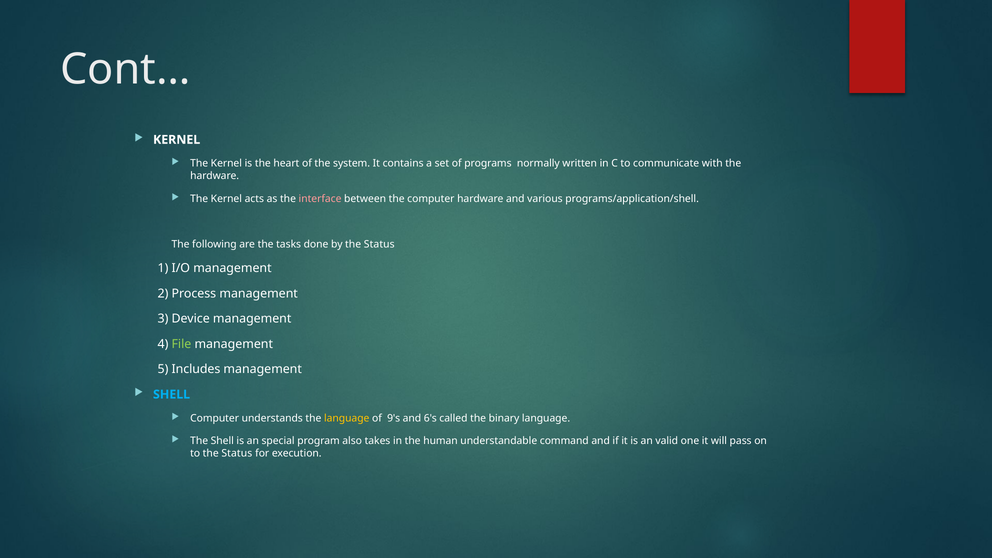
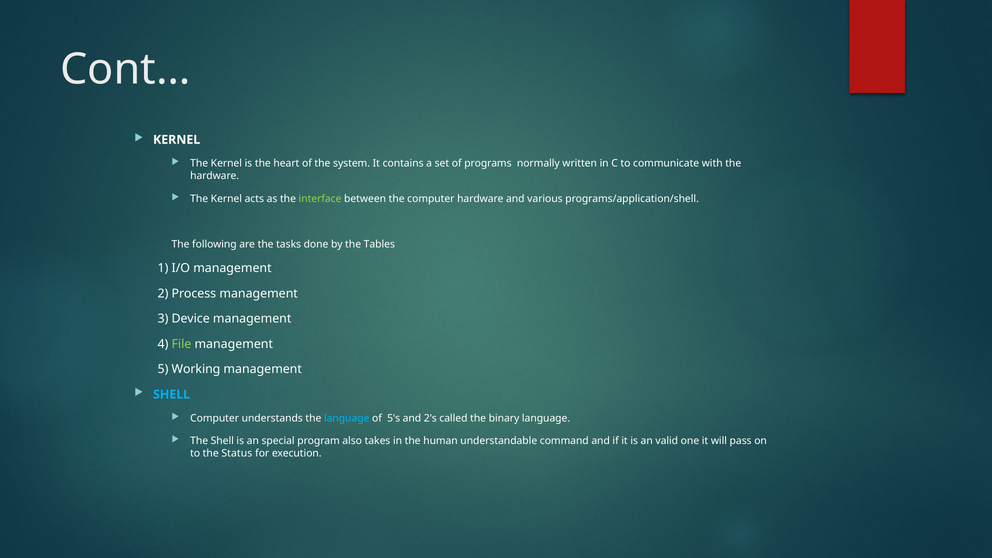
interface colour: pink -> light green (320, 199)
by the Status: Status -> Tables (379, 244)
Includes: Includes -> Working (196, 369)
language colour: yellow -> light blue (347, 418)
9's: 9's -> 5's (394, 418)
6's: 6's -> 2's (430, 418)
